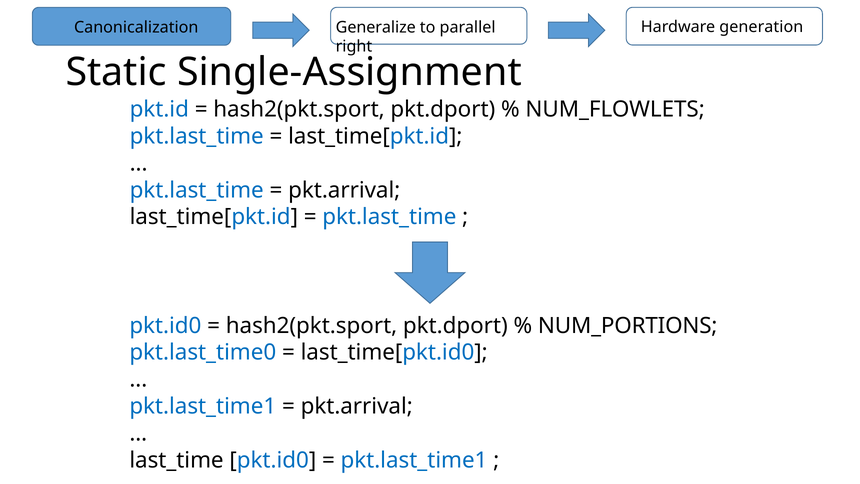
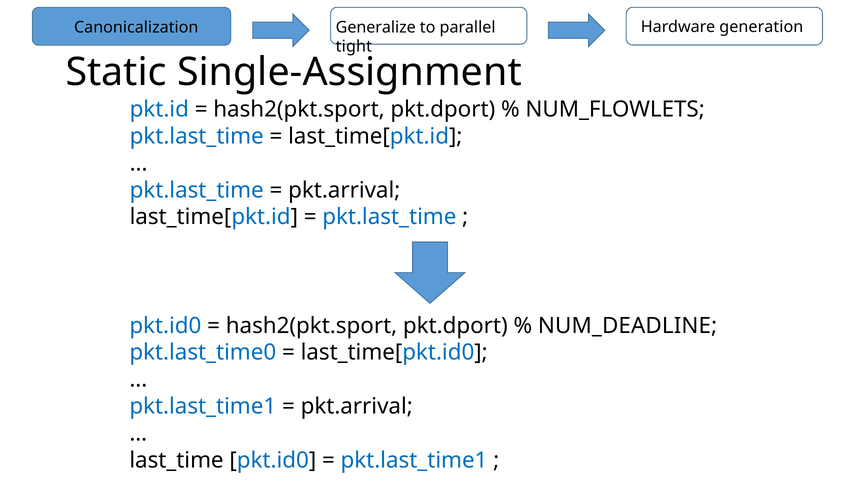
right: right -> tight (354, 47)
NUM_PORTIONS: NUM_PORTIONS -> NUM_DEADLINE (628, 326)
